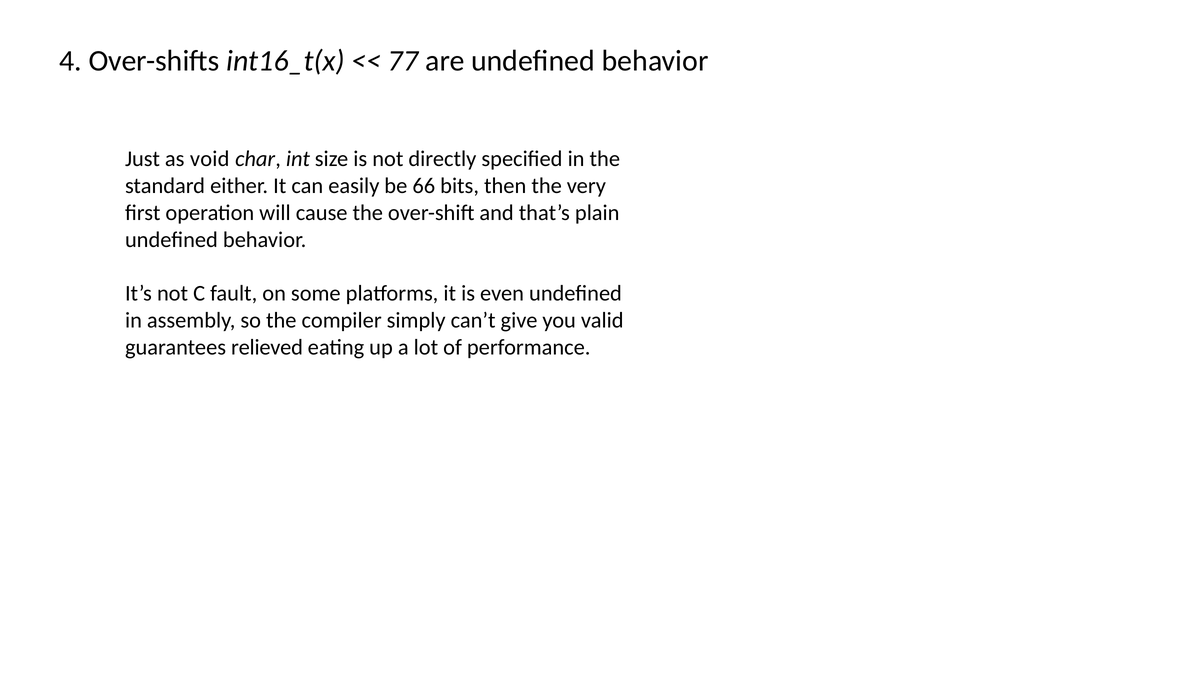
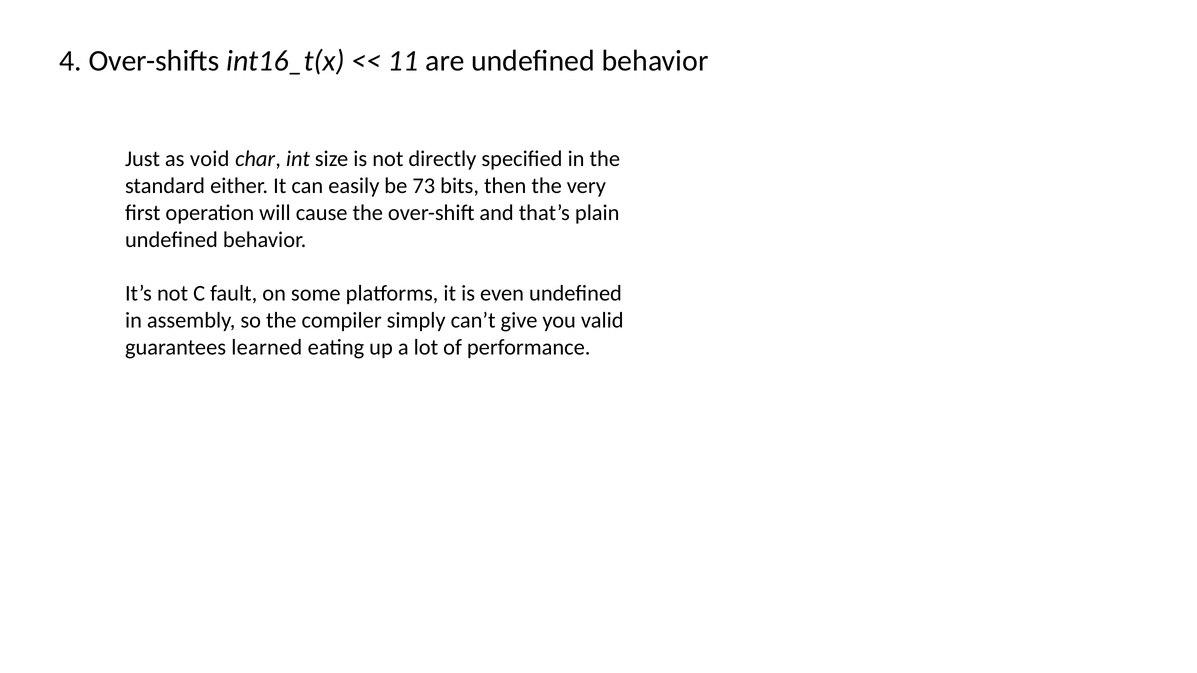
77: 77 -> 11 (403, 61)
66: 66 -> 73 (424, 186)
relieved: relieved -> learned (267, 347)
